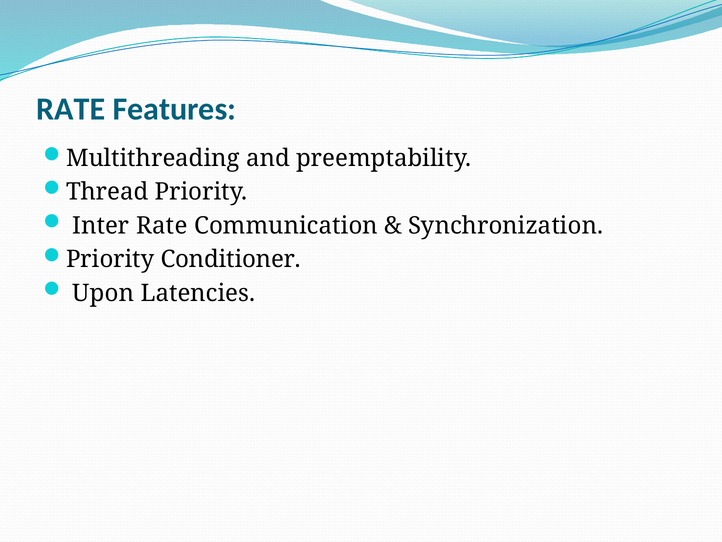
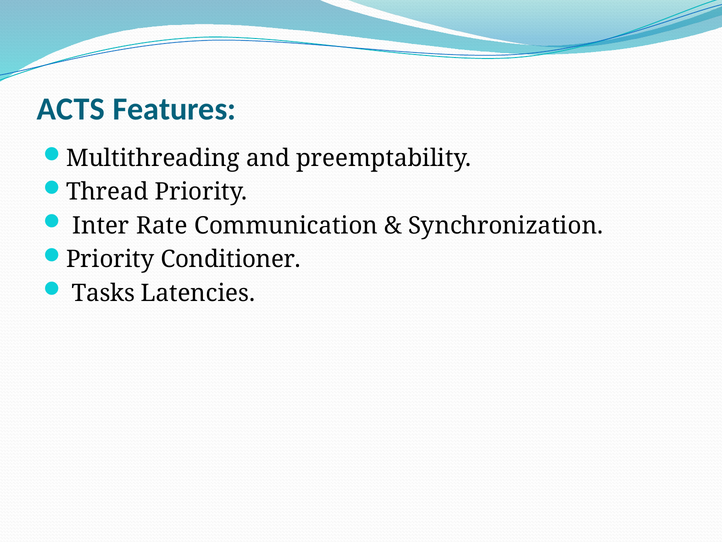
RATE: RATE -> ACTS (71, 109)
Upon: Upon -> Tasks (103, 293)
